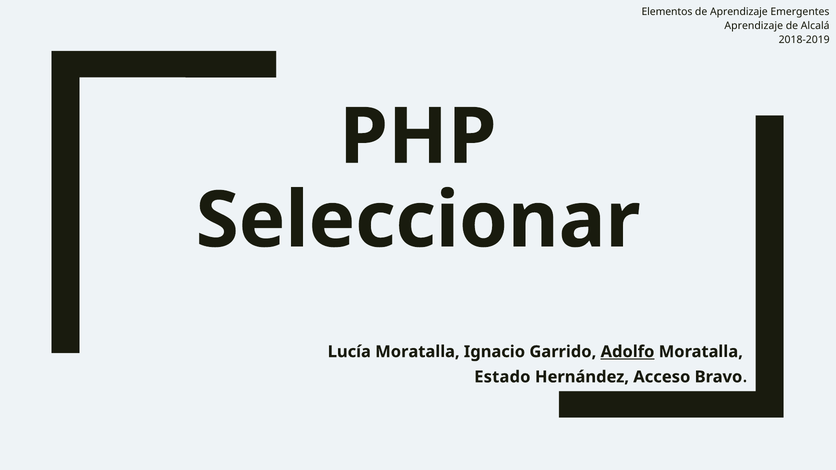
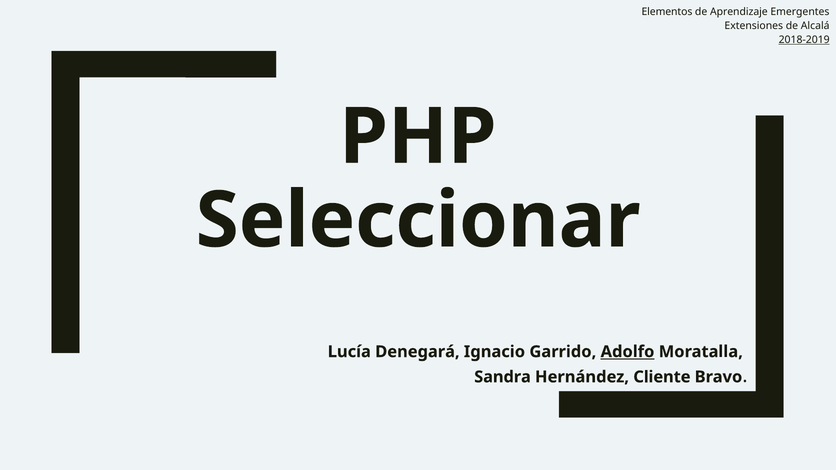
Aprendizaje: Aprendizaje -> Extensiones (754, 26)
2018-2019 underline: none -> present (804, 40)
Lucía Moratalla: Moratalla -> Denegará (417, 352)
Estado: Estado -> Sandra (503, 377)
Acceso: Acceso -> Cliente (662, 377)
